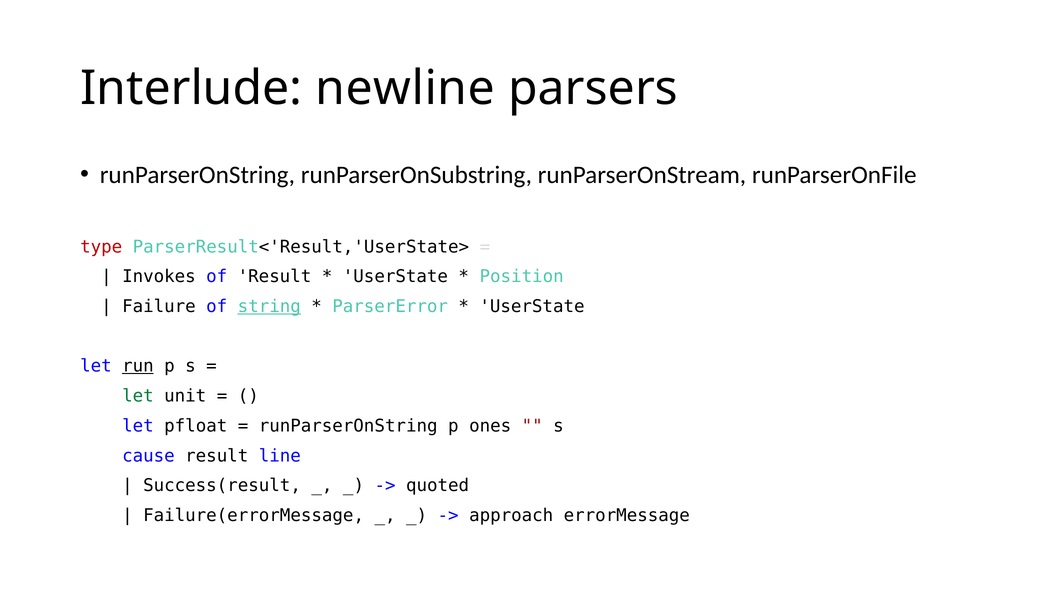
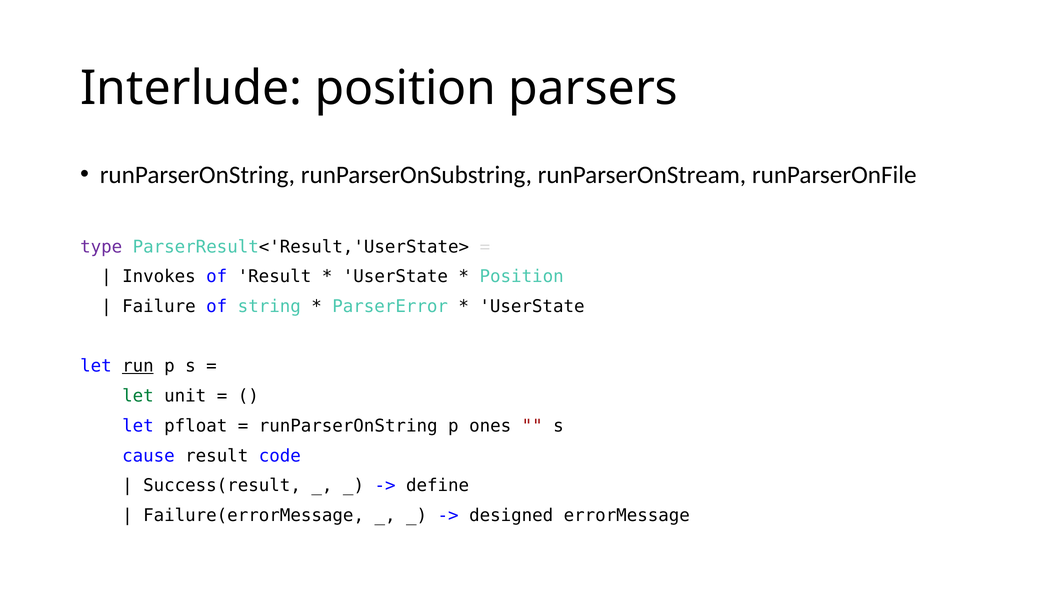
Interlude newline: newline -> position (405, 88)
type colour: red -> purple (101, 247)
string underline: present -> none (269, 307)
line: line -> code (280, 456)
quoted: quoted -> define (438, 486)
approach: approach -> designed (511, 516)
